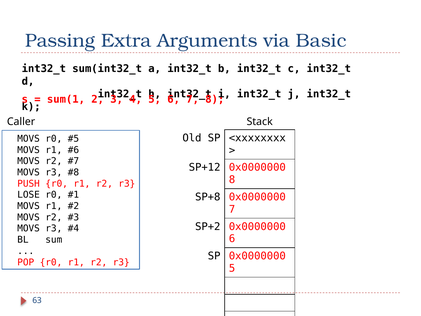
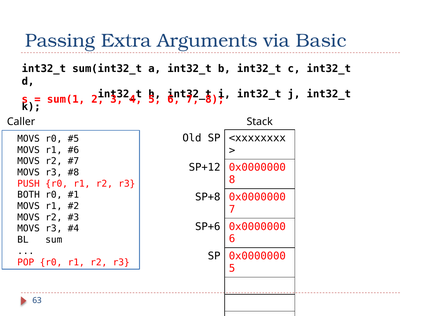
LOSE: LOSE -> BOTH (29, 195)
SP+2: SP+2 -> SP+6 (208, 226)
